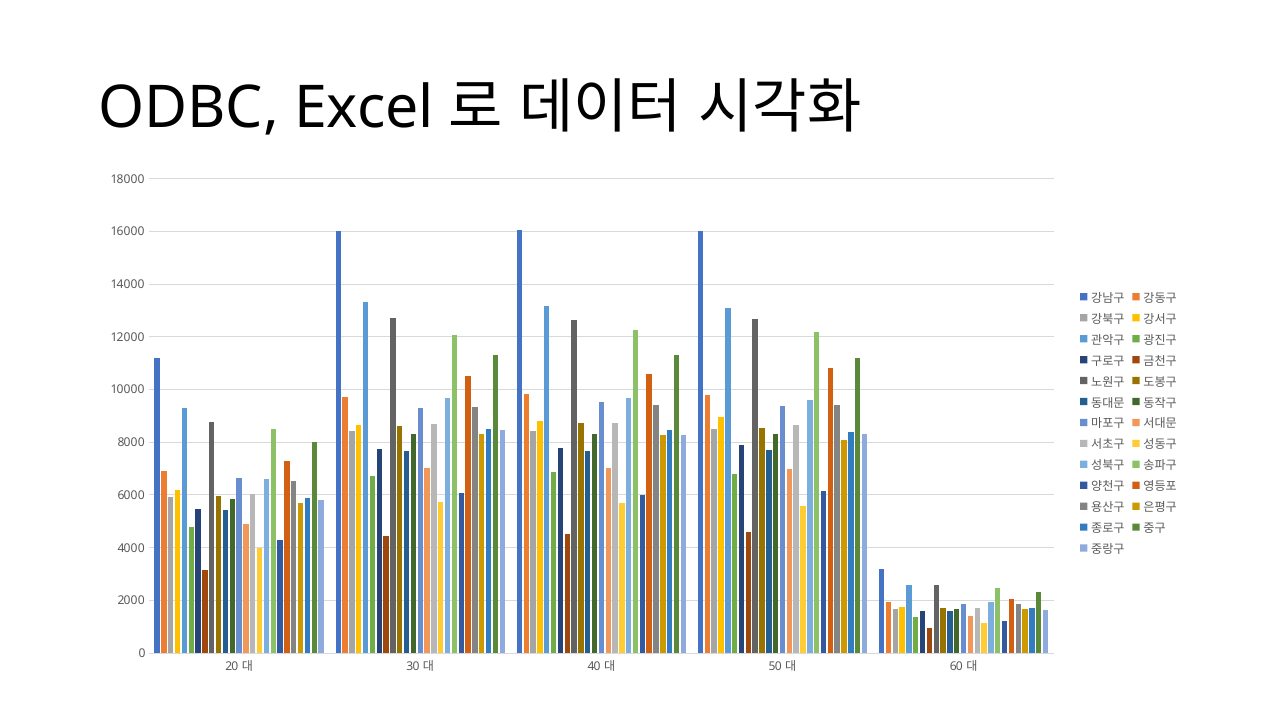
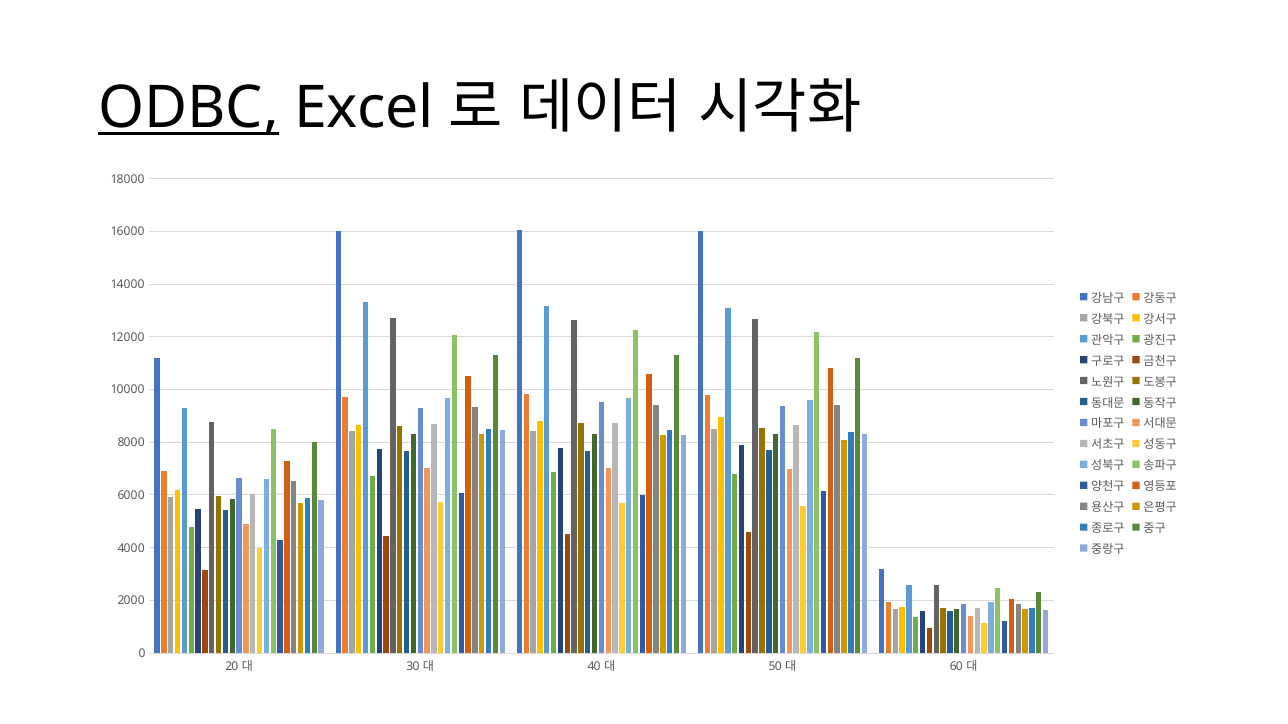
ODBC underline: none -> present (189, 108)
